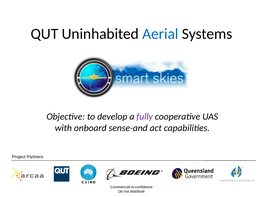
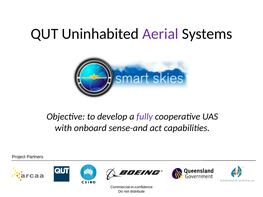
Aerial colour: blue -> purple (160, 34)
